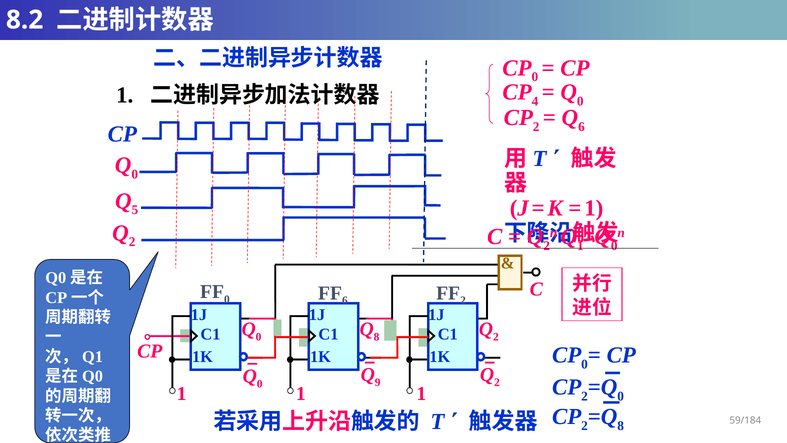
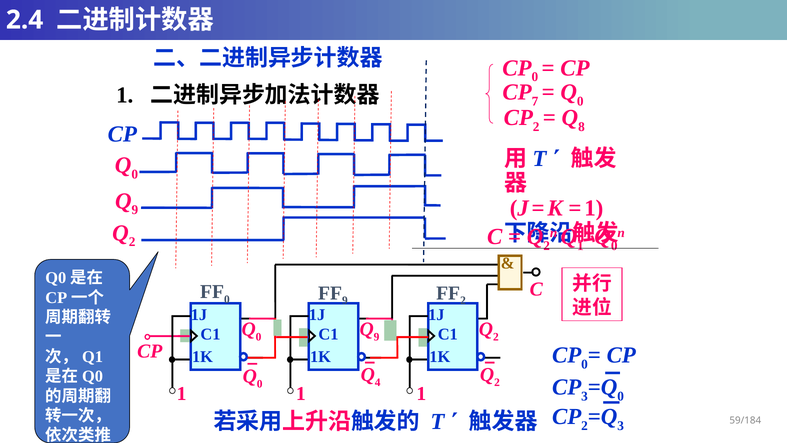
8.2: 8.2 -> 2.4 (25, 20)
4: 4 -> 7 (535, 101)
6: 6 -> 8 (581, 127)
5: 5 -> 9 (135, 210)
6: 6 -> 9 (345, 300)
8: 8 -> 9 (377, 337)
9: 9 -> 4 (378, 382)
2: 2 -> 3 (585, 396)
8: 8 -> 3 (621, 425)
